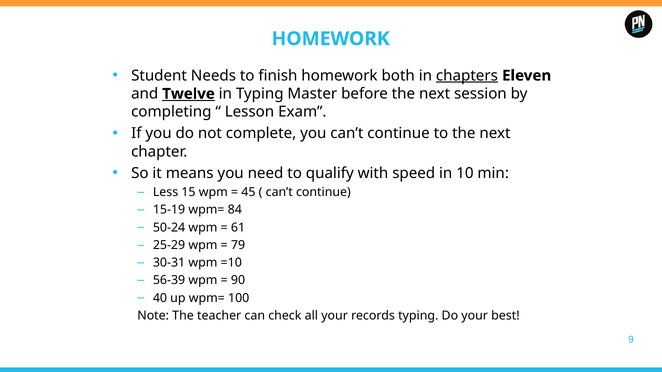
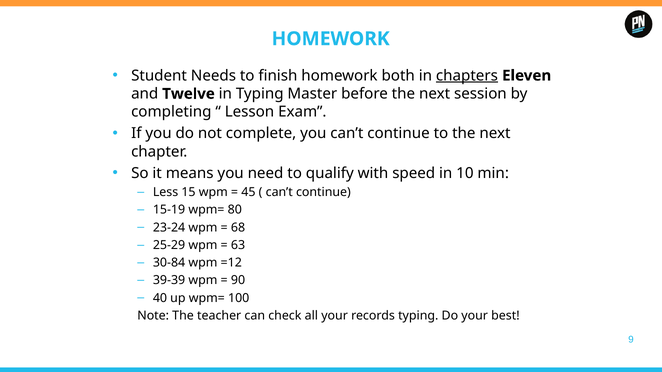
Twelve underline: present -> none (189, 94)
84: 84 -> 80 (235, 210)
50-24: 50-24 -> 23-24 (169, 228)
61: 61 -> 68 (238, 228)
79: 79 -> 63 (238, 245)
30-31: 30-31 -> 30-84 (169, 263)
=10: =10 -> =12 (231, 263)
56-39: 56-39 -> 39-39 (169, 281)
